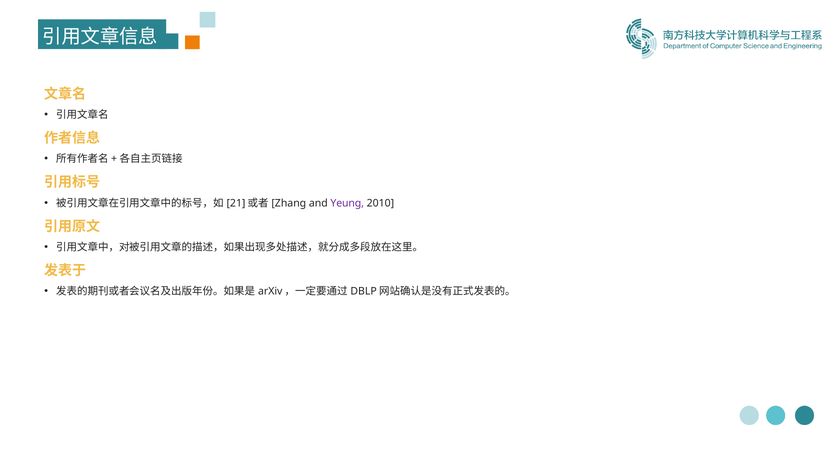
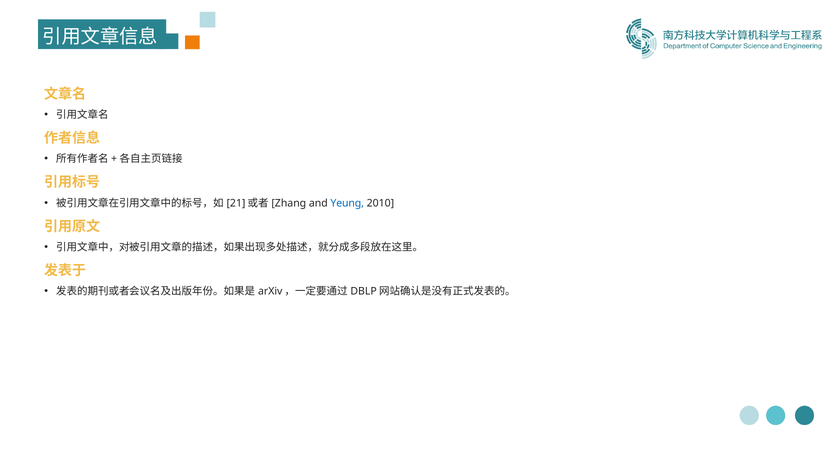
Yeung colour: purple -> blue (347, 203)
